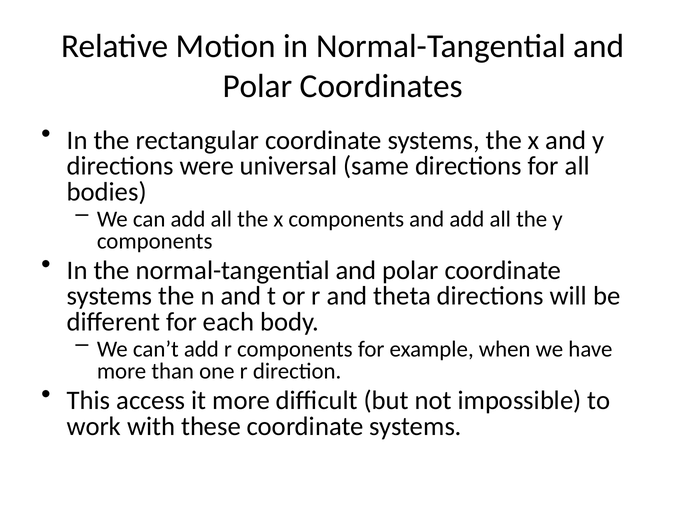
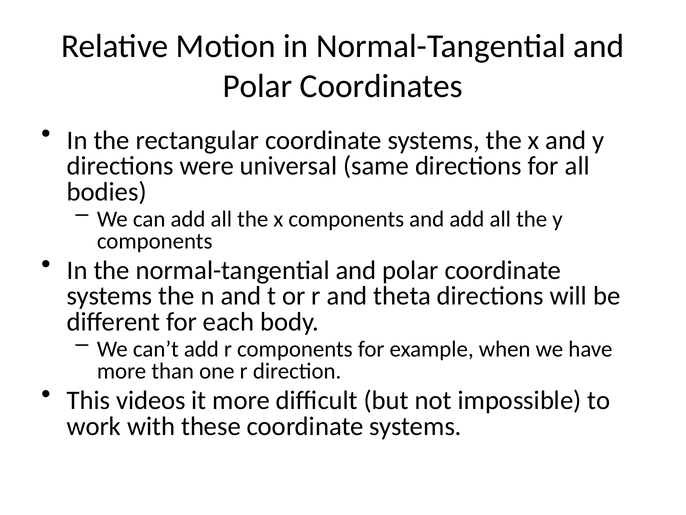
access: access -> videos (151, 400)
